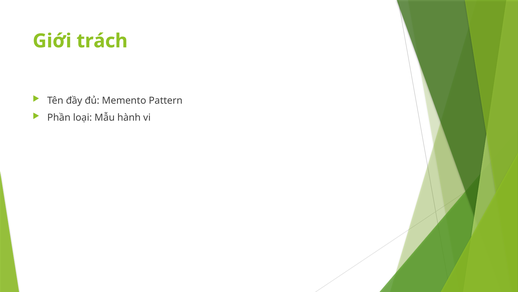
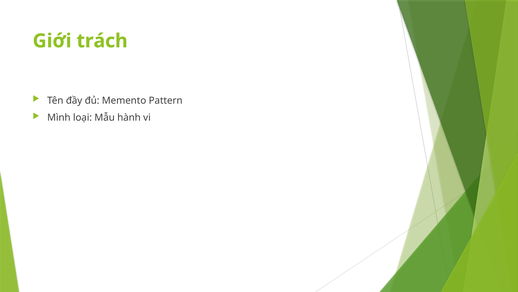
Phần: Phần -> Mình (59, 117)
